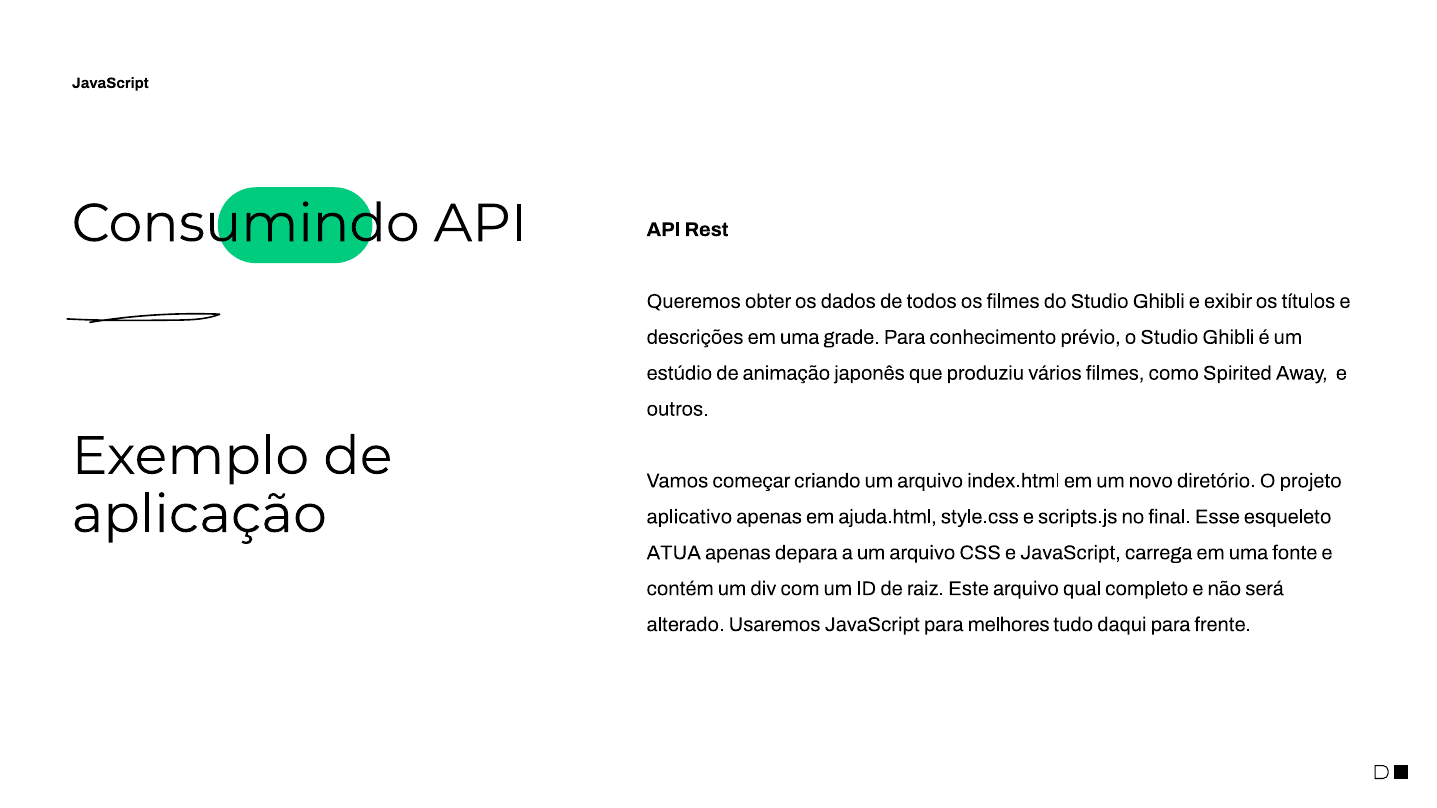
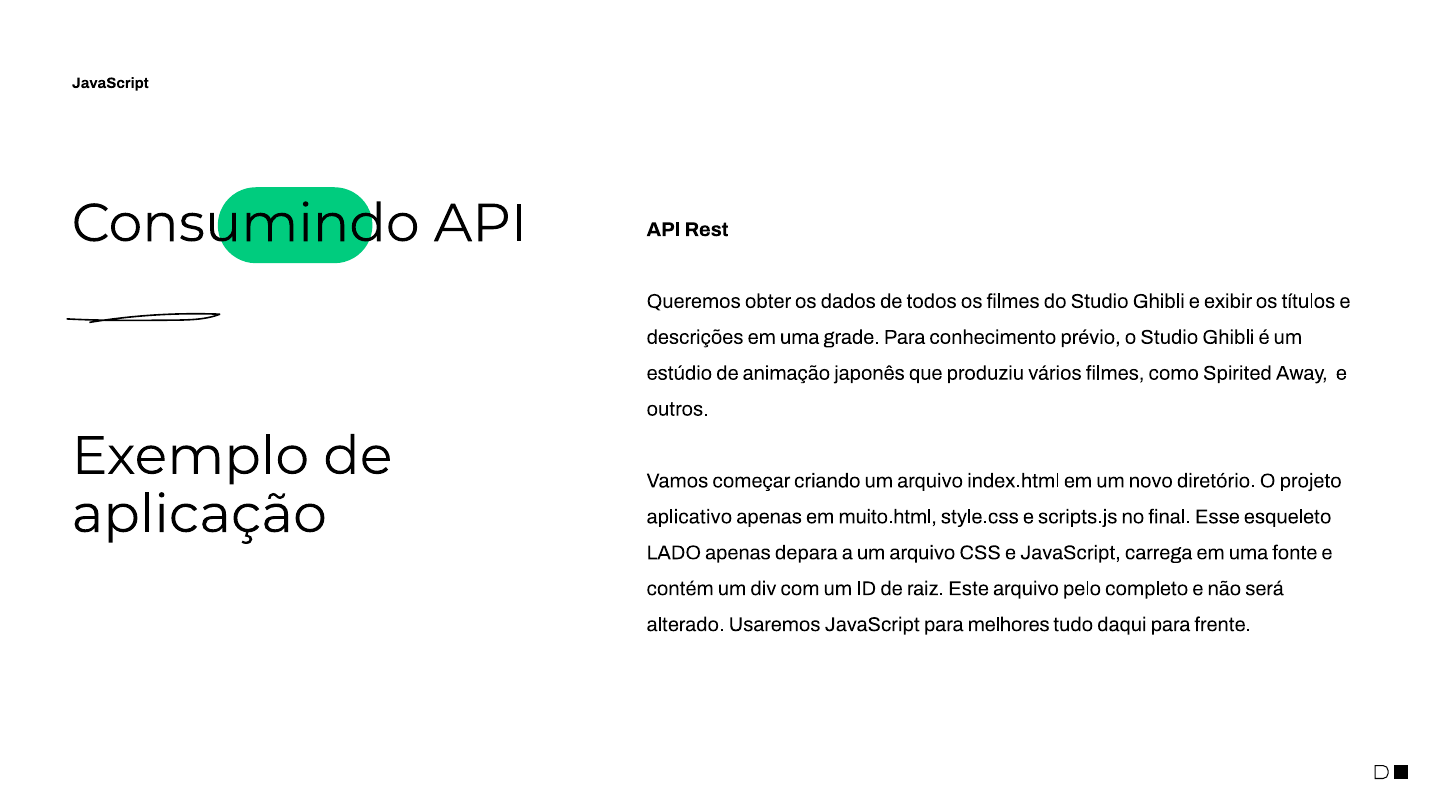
ajuda.html: ajuda.html -> muito.html (888, 517)
ATUA: ATUA -> LADO (674, 553)
qual: qual -> pelo (1082, 589)
